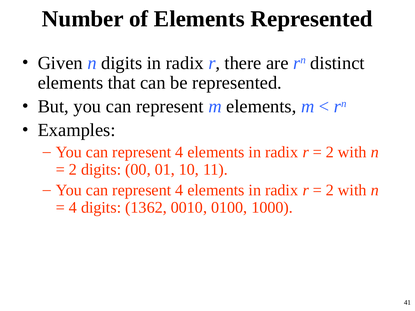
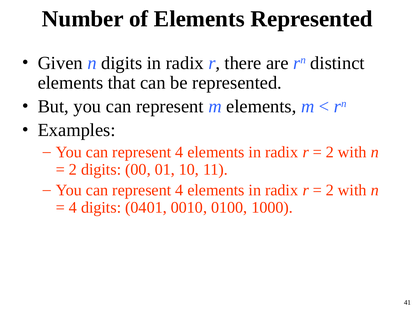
1362: 1362 -> 0401 (146, 208)
